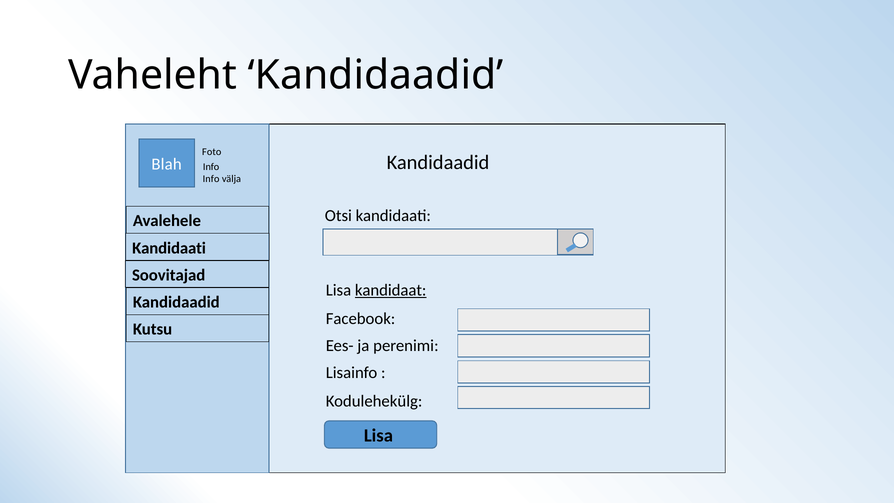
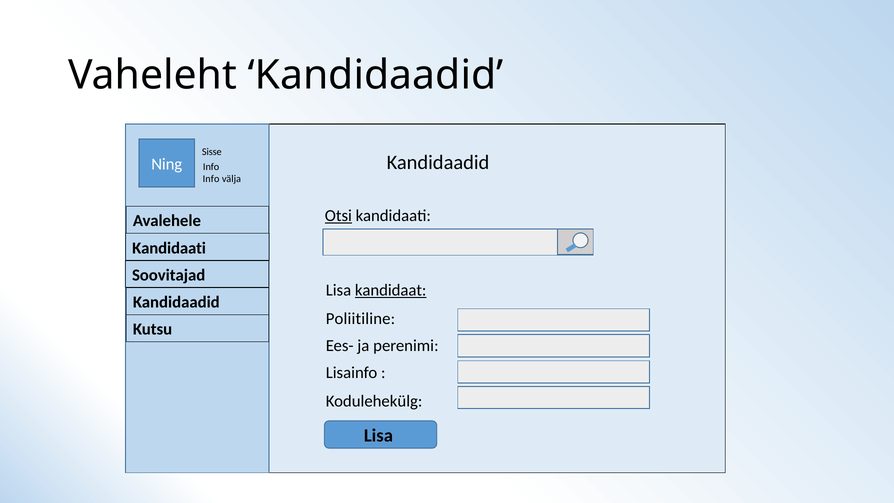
Foto: Foto -> Sisse (212, 152)
Blah: Blah -> Ning (167, 164)
Otsi underline: none -> present (338, 216)
Facebook: Facebook -> Poliitiline (360, 319)
